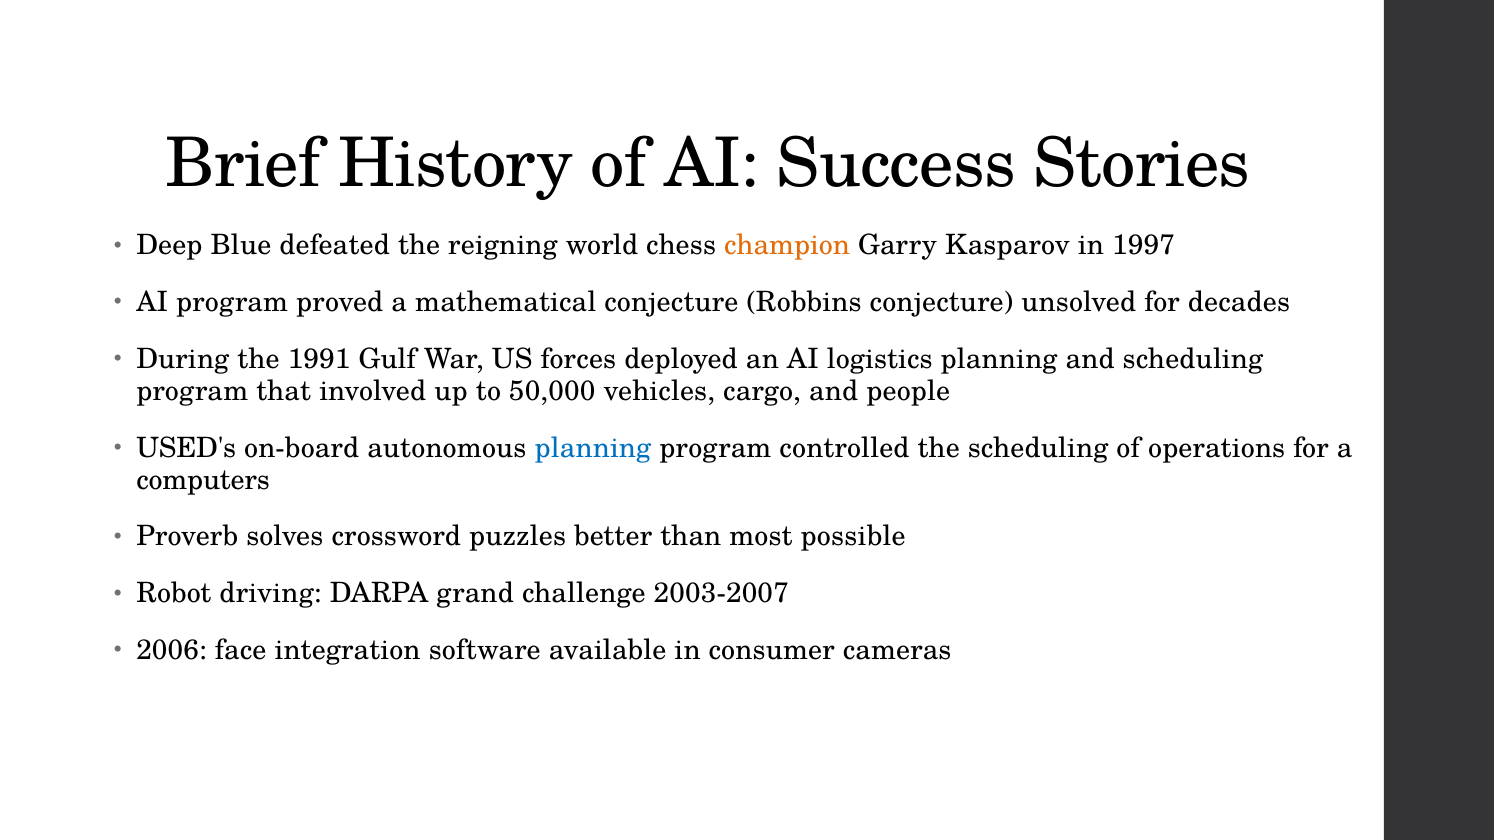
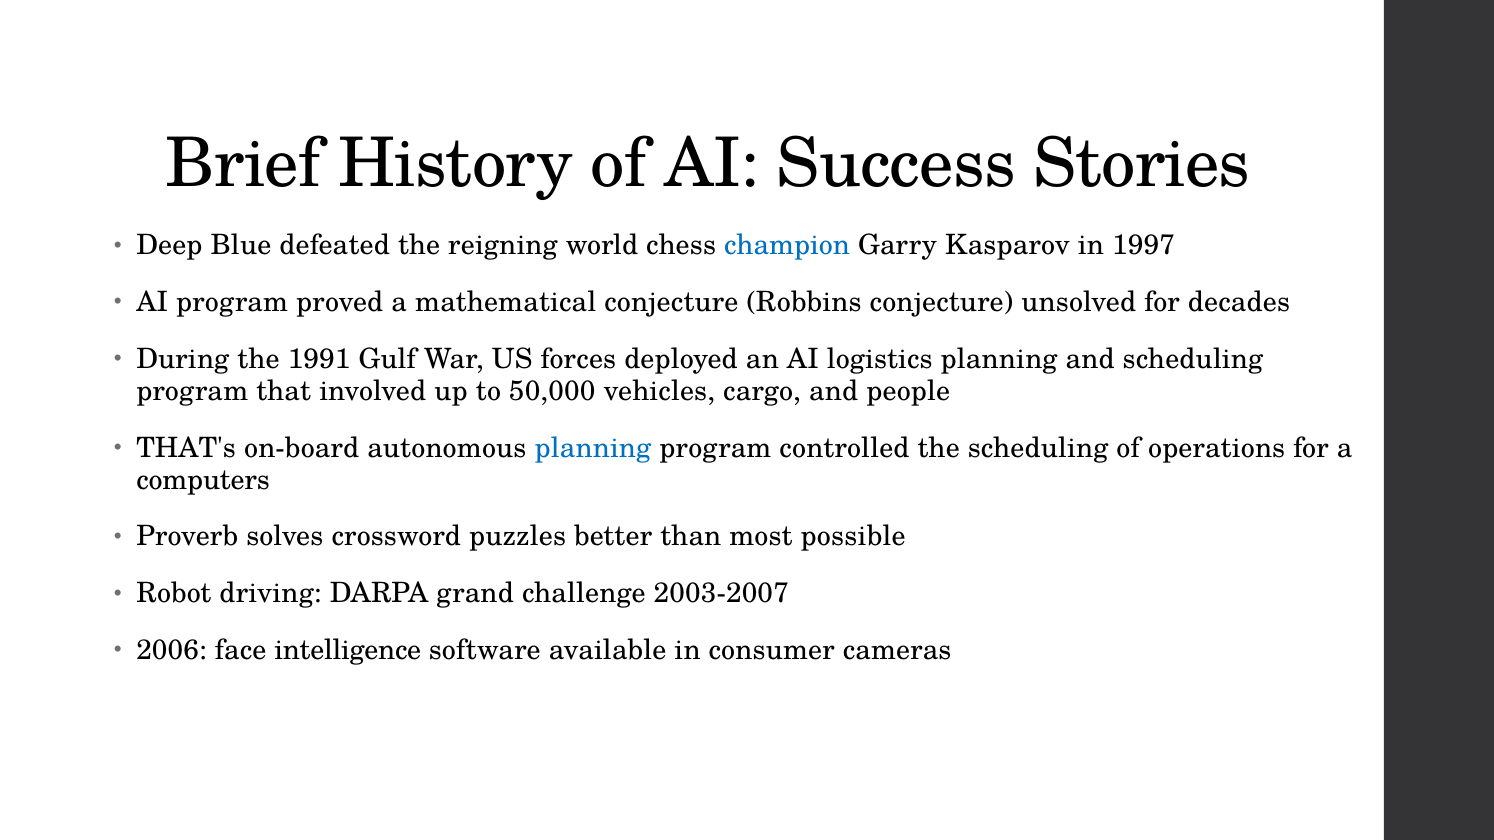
champion colour: orange -> blue (787, 246)
USED's: USED's -> THAT's (186, 448)
integration: integration -> intelligence (348, 651)
